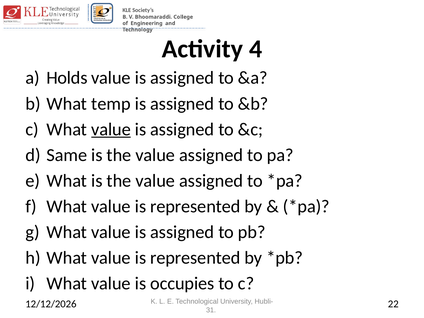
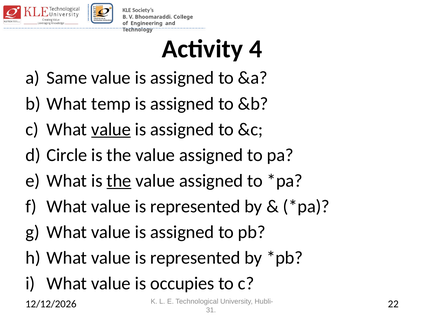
Holds: Holds -> Same (67, 78)
Same: Same -> Circle (67, 155)
the underline: none -> present (119, 181)
